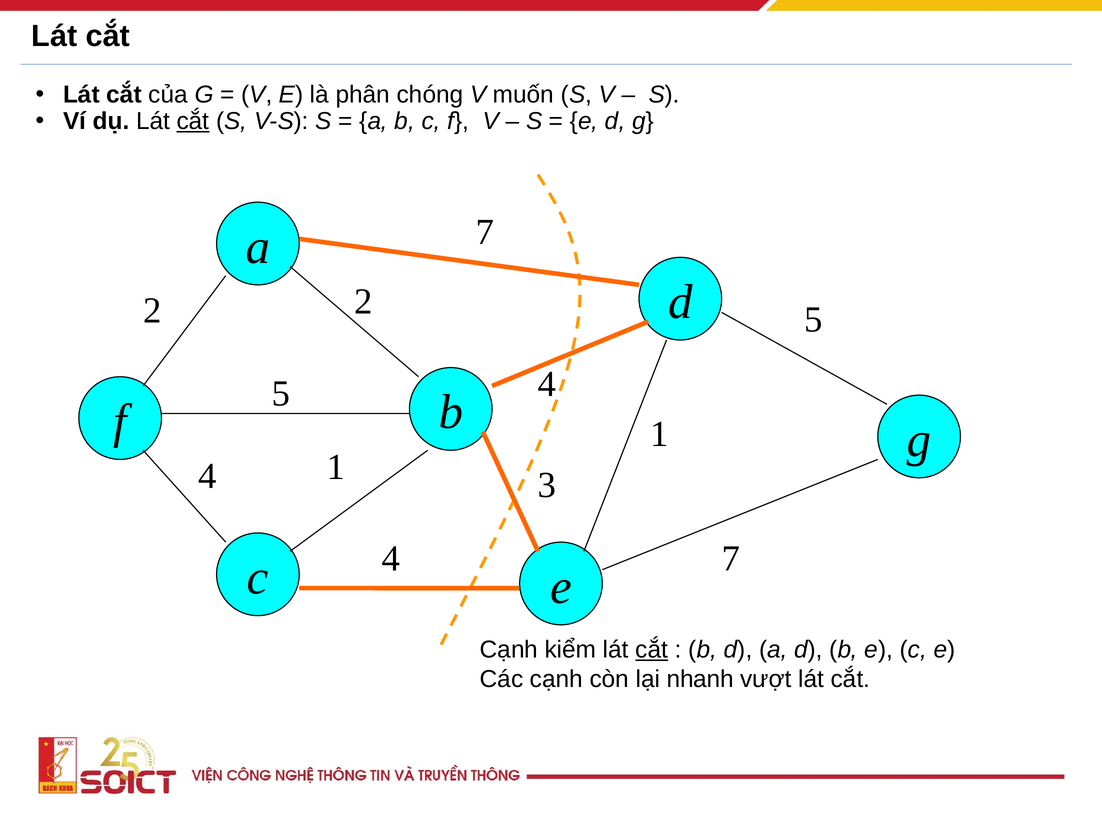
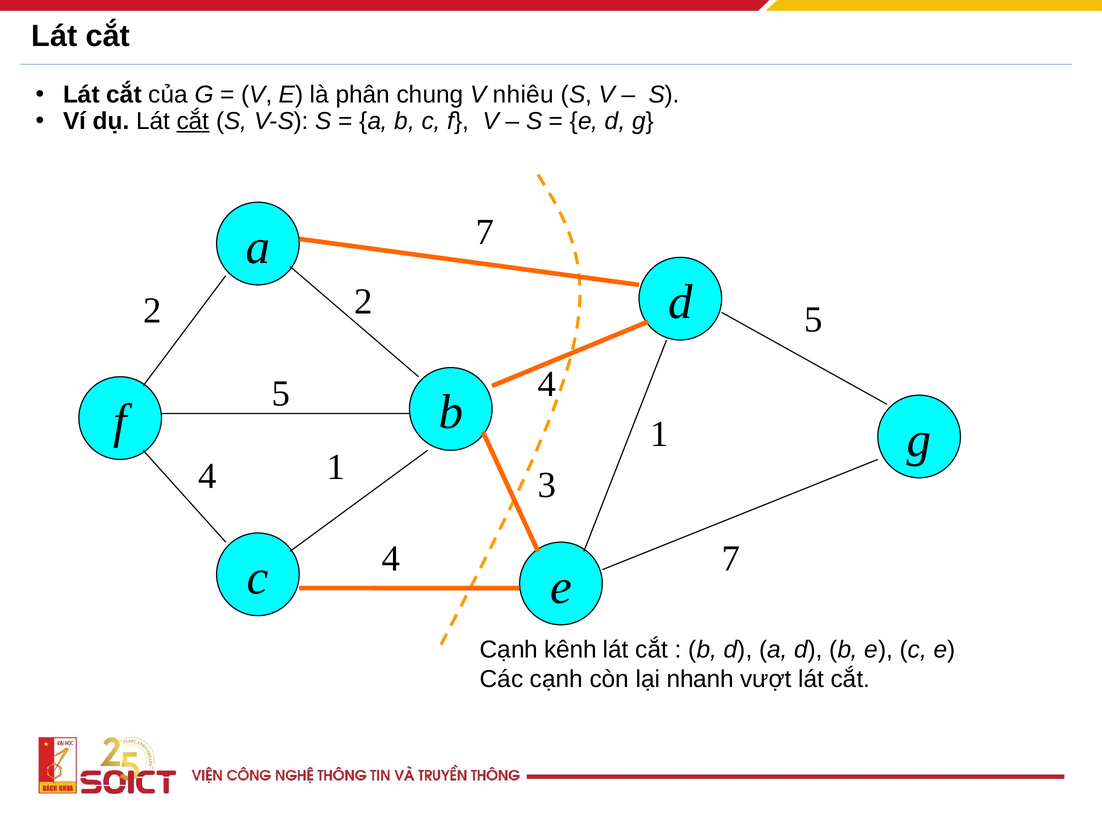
chóng: chóng -> chung (430, 95)
muốn: muốn -> nhiêu (523, 95)
kiểm: kiểm -> kênh (571, 649)
cắt underline: present -> none (652, 649)
